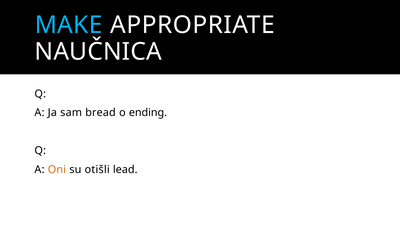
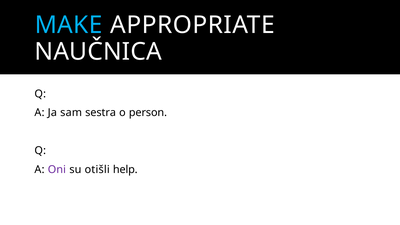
bread: bread -> sestra (101, 113)
ending: ending -> person (148, 113)
Oni colour: orange -> purple (57, 170)
lead: lead -> help (125, 170)
